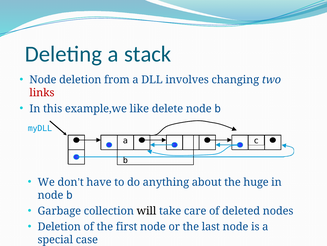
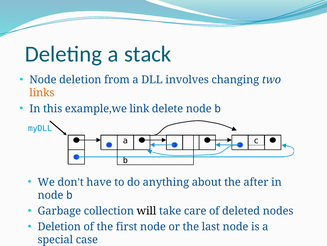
links colour: red -> orange (42, 93)
like: like -> link (139, 108)
huge: huge -> after (256, 182)
